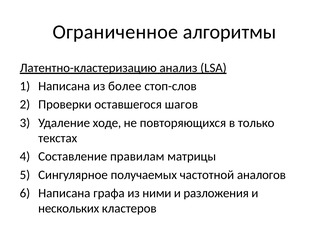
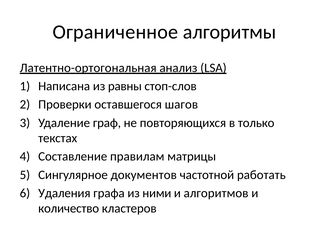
Латентно-кластеризацию: Латентно-кластеризацию -> Латентно-ортогональная (88, 68)
более: более -> равны (125, 86)
ходе: ходе -> граф (107, 123)
получаемых: получаемых -> документов (144, 175)
аналогов: аналогов -> работать (261, 175)
Написана: Написана -> Удаления (64, 193)
разложения: разложения -> алгоритмов (216, 193)
нескольких: нескольких -> количество (69, 208)
